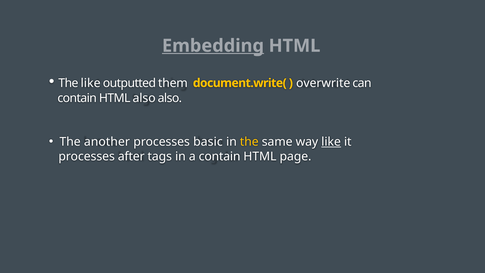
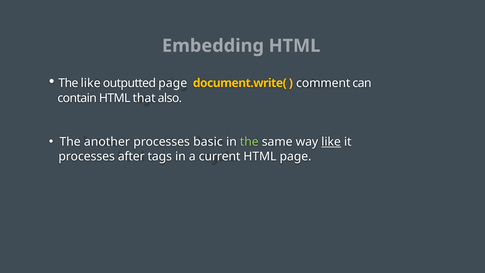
Embedding underline: present -> none (213, 46)
outputted them: them -> page (173, 83)
overwrite: overwrite -> comment (323, 83)
HTML also: also -> that (144, 98)
the colour: yellow -> light green (249, 142)
a contain: contain -> current (220, 156)
